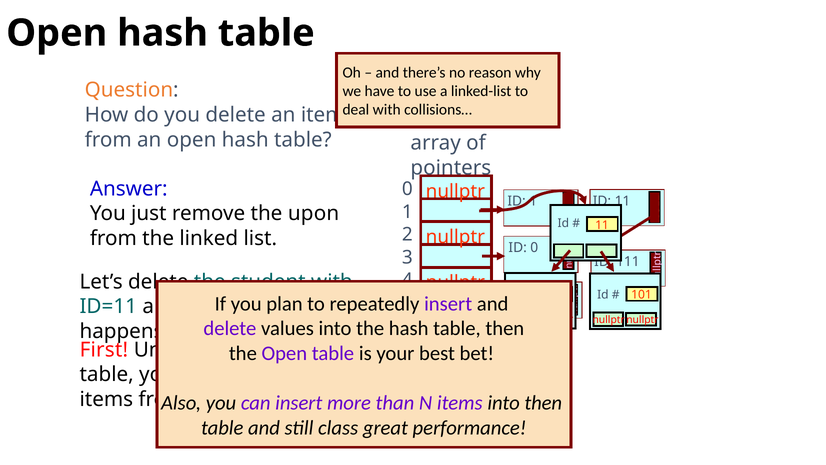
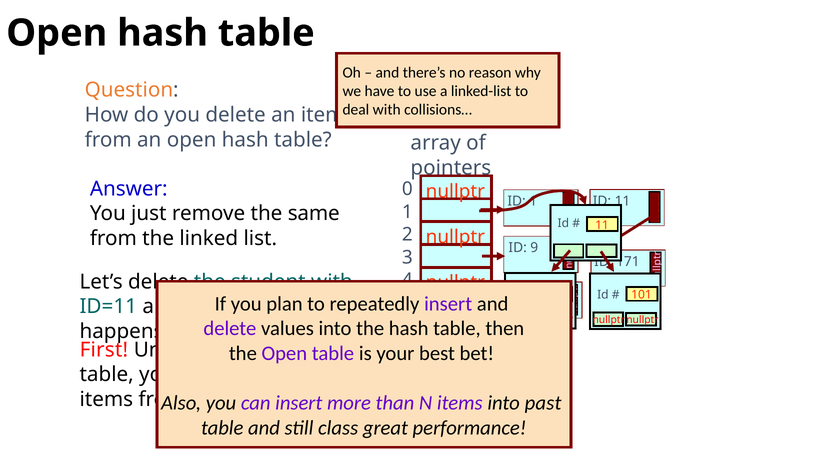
upon: upon -> same (314, 213)
ID 0: 0 -> 9 (534, 248)
111: 111 -> 171 (628, 261)
into then: then -> past (543, 403)
